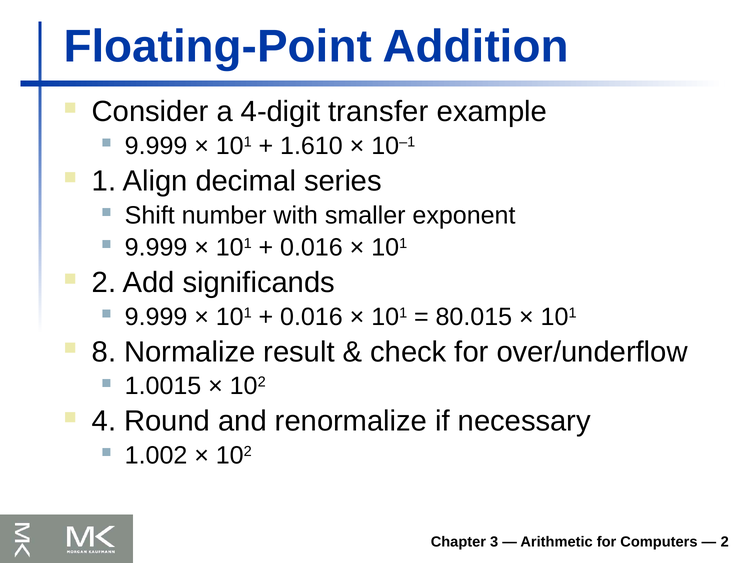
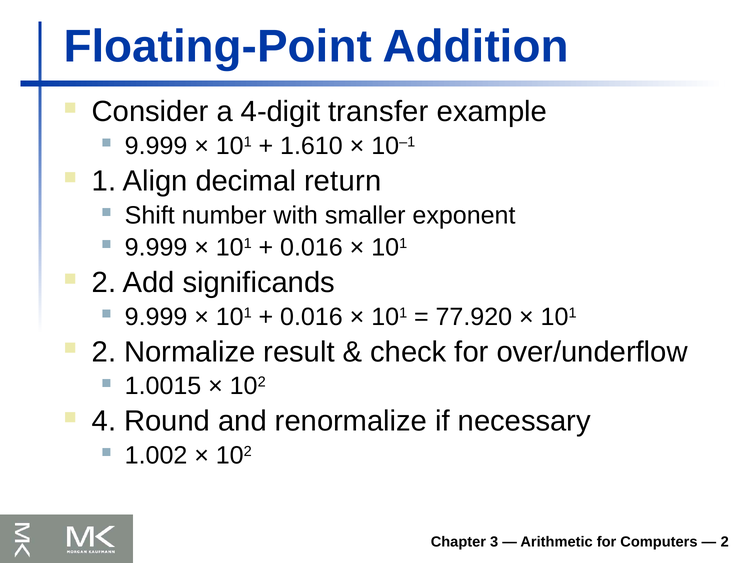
series: series -> return (343, 181)
80.015: 80.015 -> 77.920 (474, 317)
8: 8 -> 2 (104, 352)
